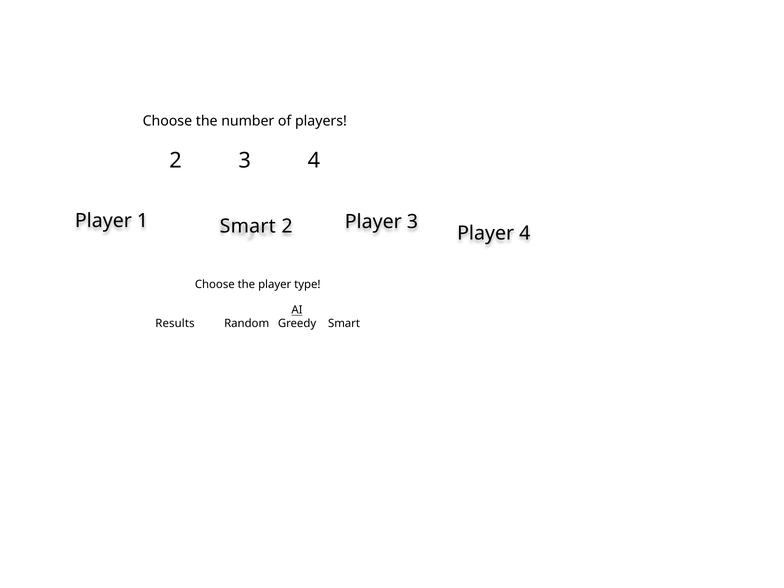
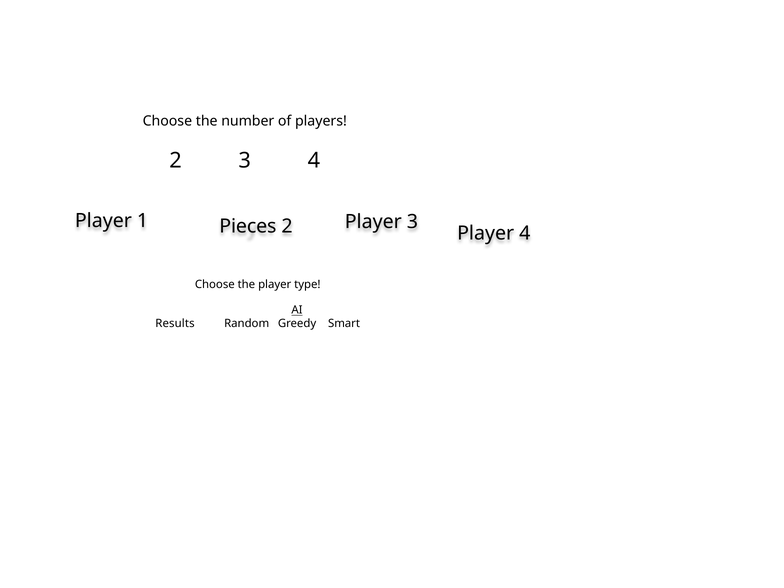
1 Smart: Smart -> Pieces (248, 226)
